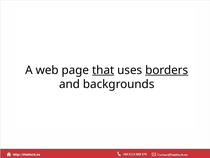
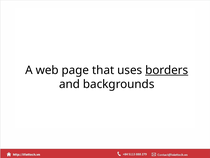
that underline: present -> none (103, 70)
